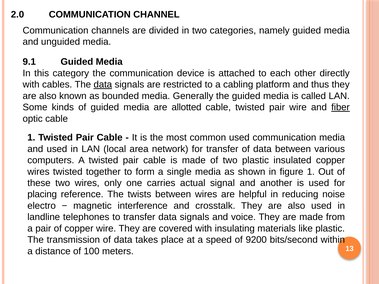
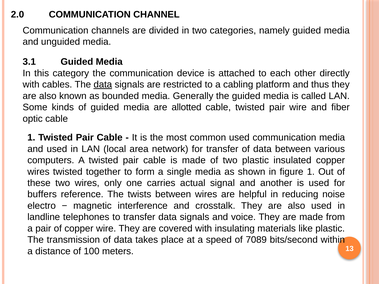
9.1: 9.1 -> 3.1 (29, 62)
fiber underline: present -> none (340, 107)
placing: placing -> buffers (42, 195)
9200: 9200 -> 7089 (256, 240)
